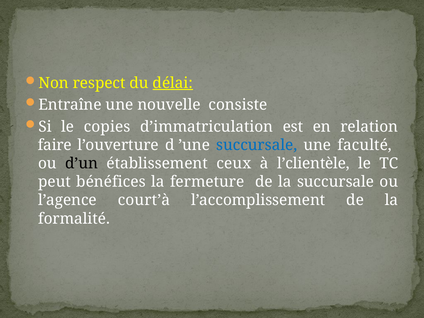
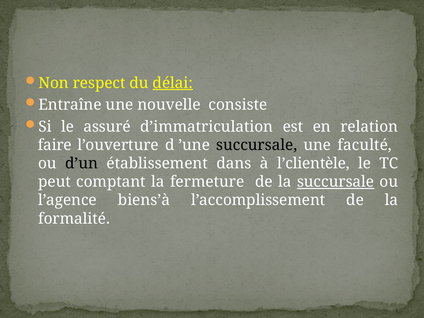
copies: copies -> assuré (107, 127)
succursale colour: blue -> black (257, 145)
ceux: ceux -> dans (234, 164)
bénéfices: bénéfices -> comptant (111, 182)
succursale underline: none -> present (336, 182)
court’à: court’à -> biens’à (144, 200)
